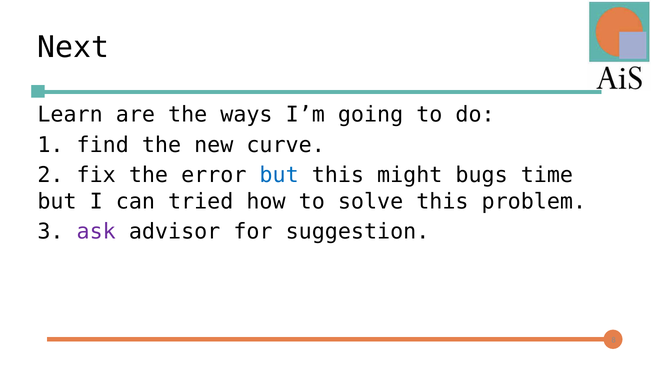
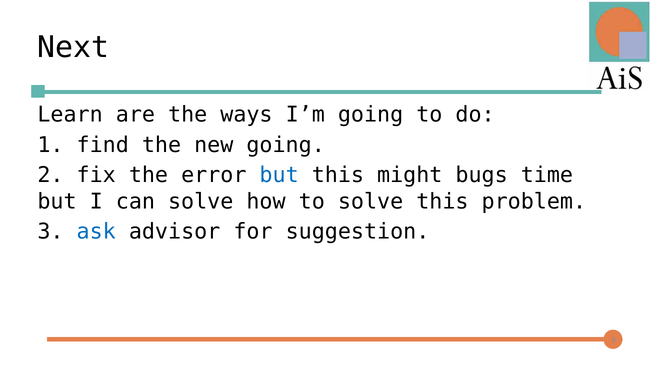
new curve: curve -> going (286, 145)
can tried: tried -> solve (201, 201)
ask colour: purple -> blue (96, 232)
